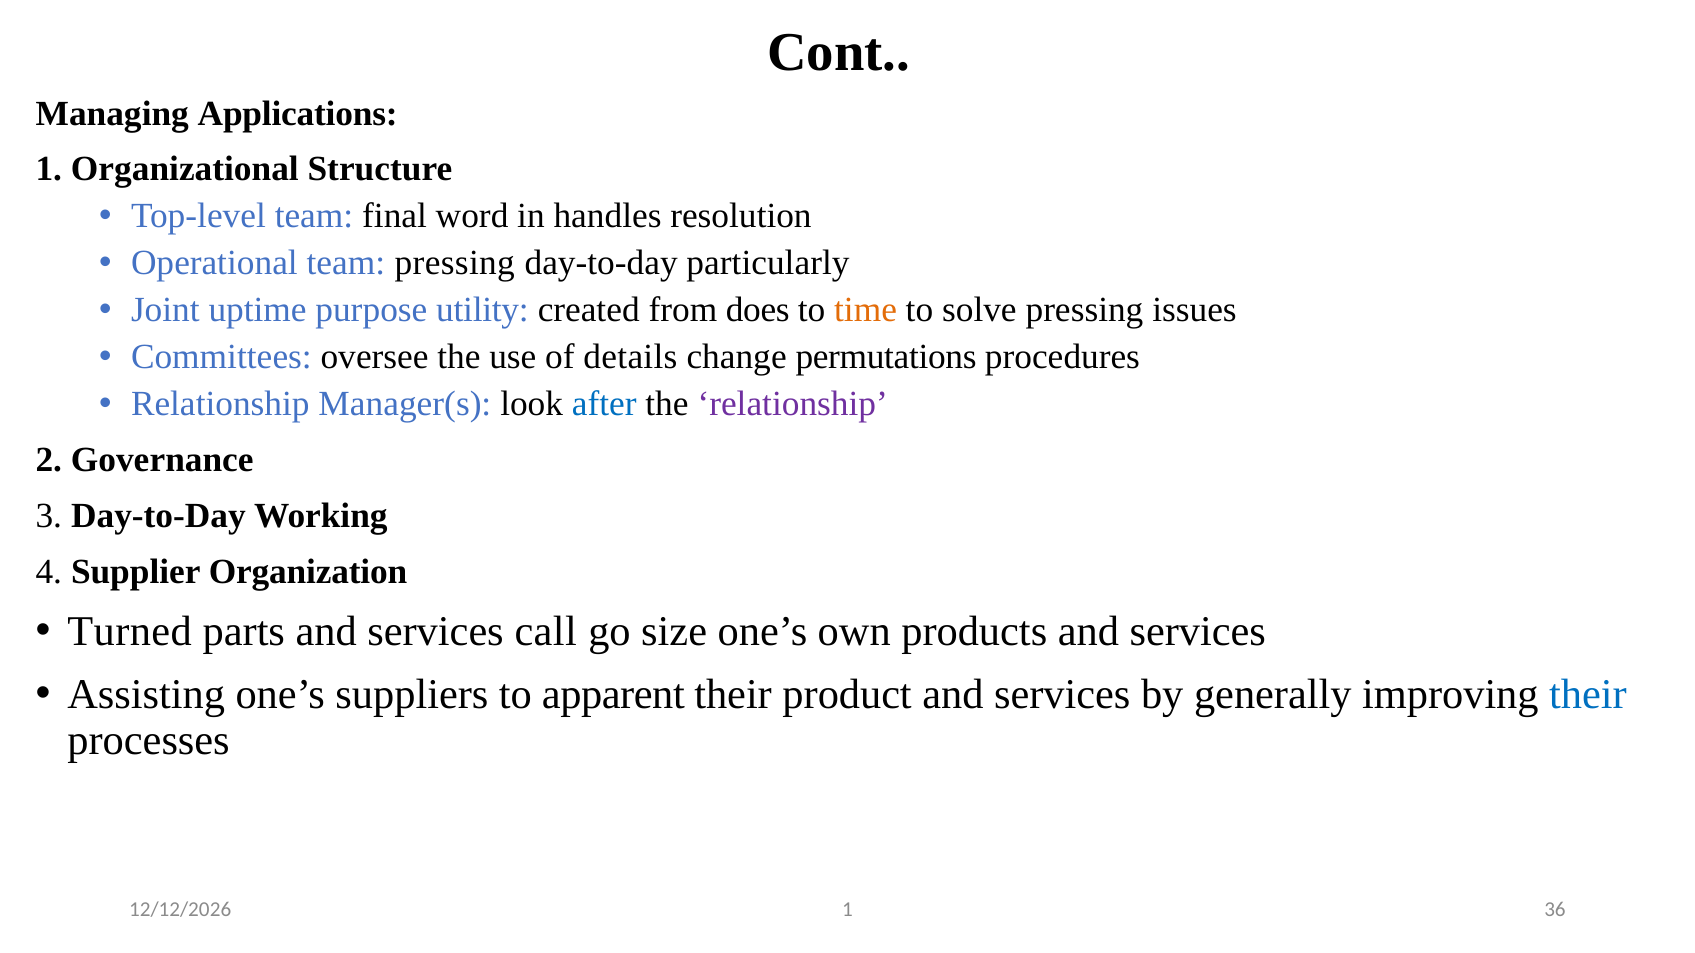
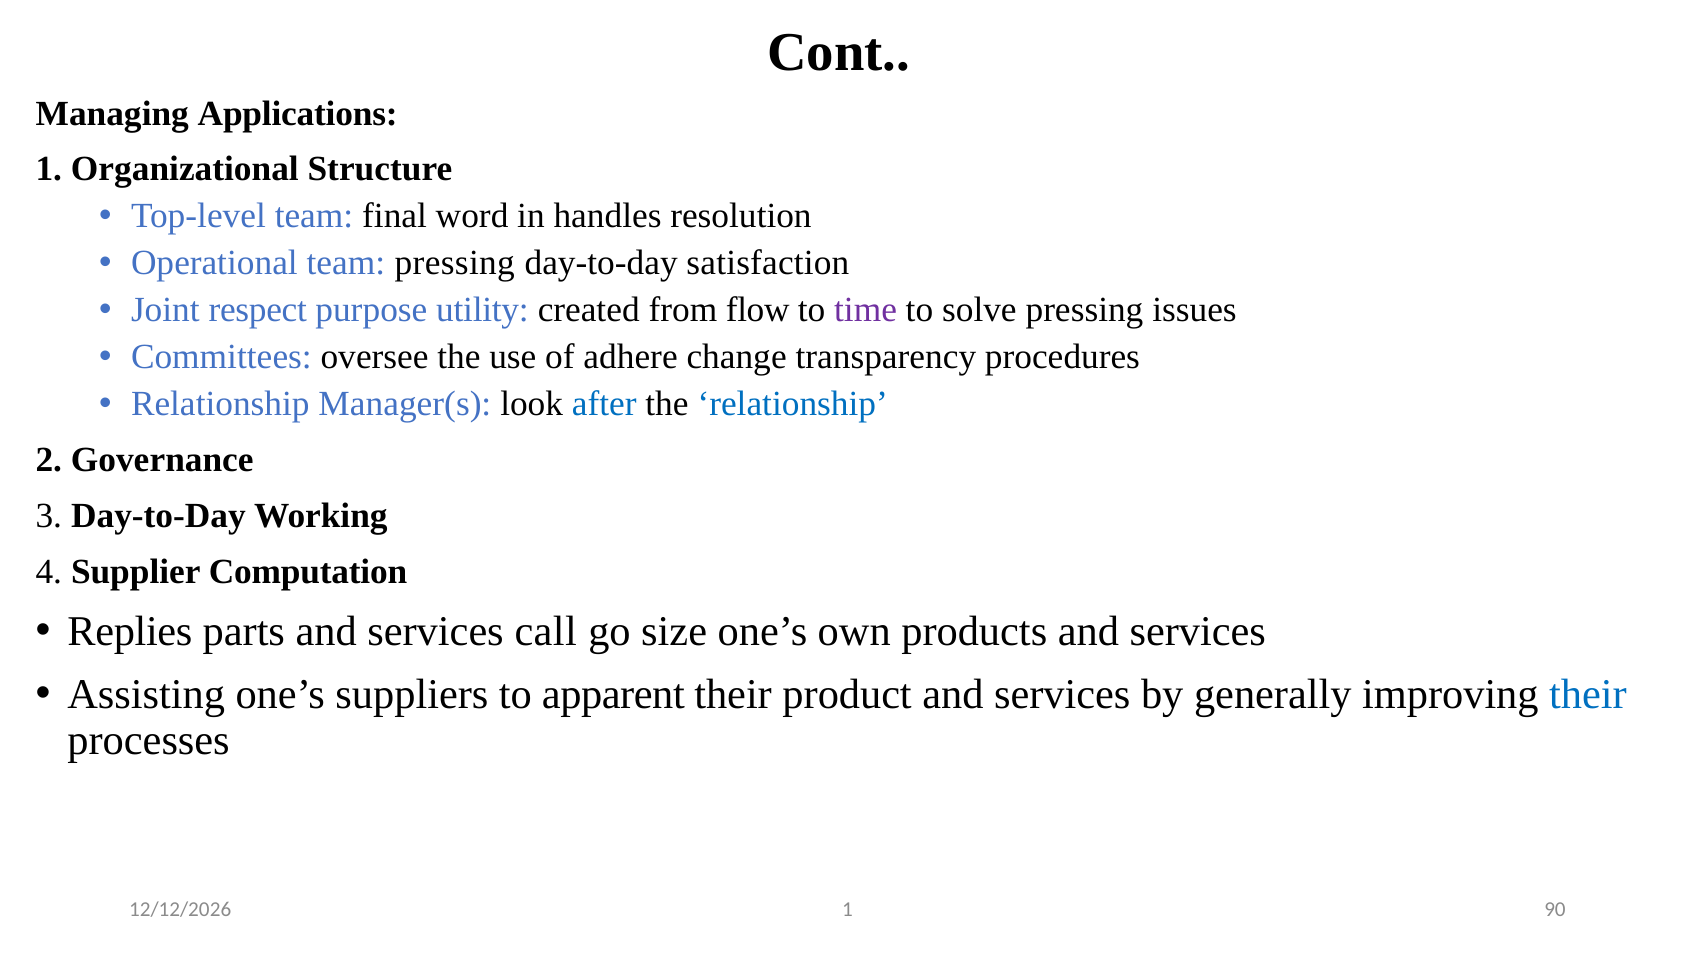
particularly: particularly -> satisfaction (768, 263)
uptime: uptime -> respect (258, 310)
does: does -> flow (758, 310)
time colour: orange -> purple (866, 310)
details: details -> adhere (631, 357)
permutations: permutations -> transparency (886, 357)
relationship colour: purple -> blue (793, 404)
Organization: Organization -> Computation (308, 572)
Turned: Turned -> Replies (130, 632)
36: 36 -> 90 (1555, 910)
